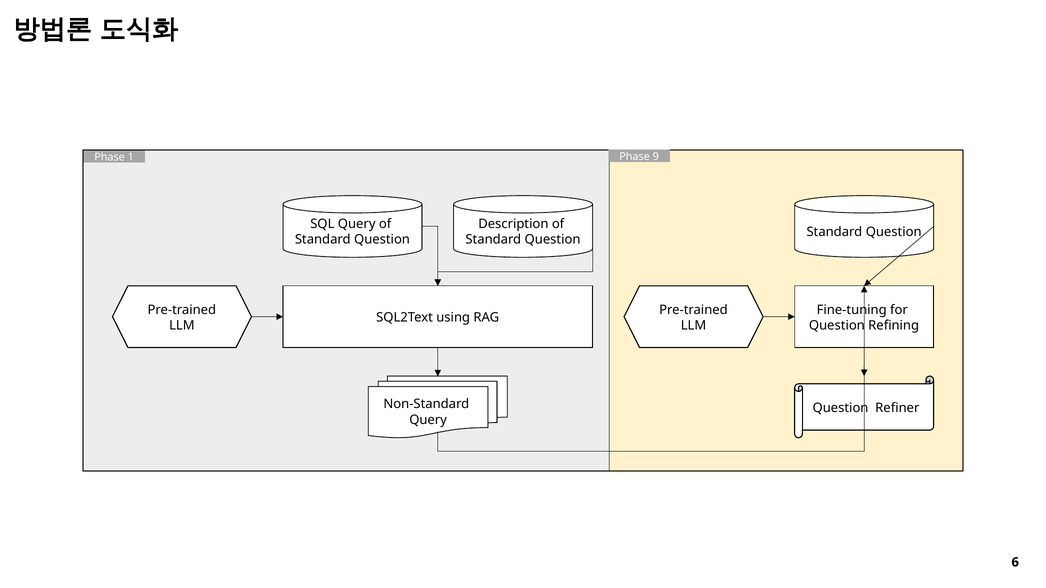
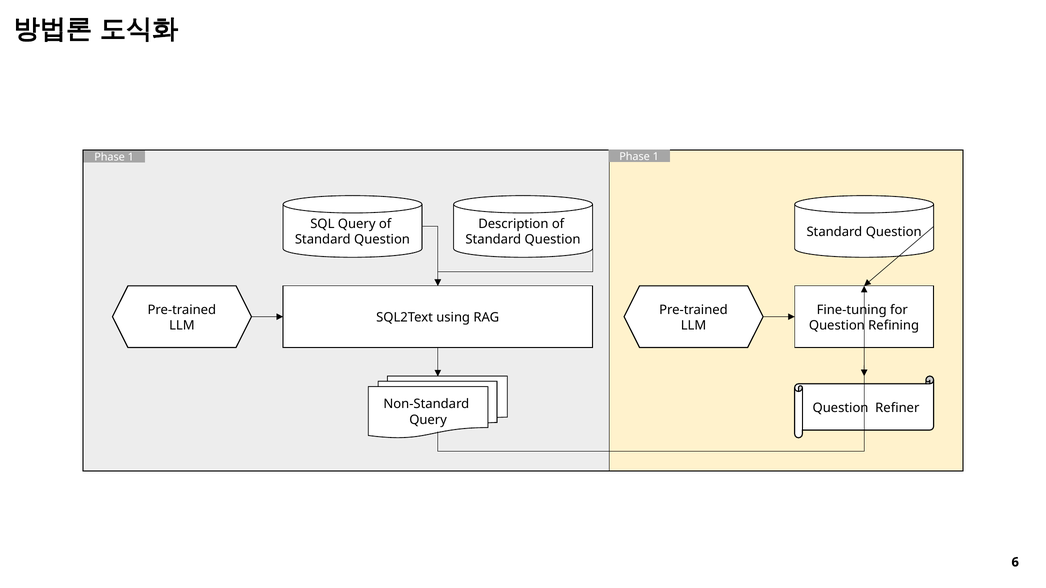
1 Phase 9: 9 -> 1 (656, 157)
